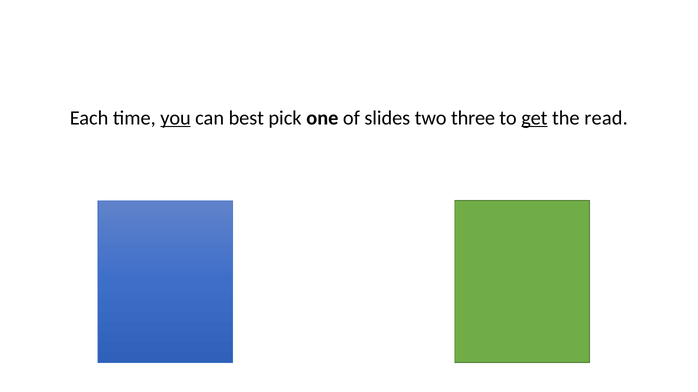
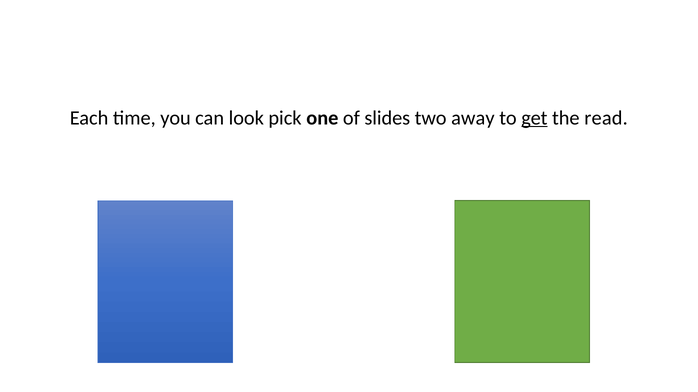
you underline: present -> none (176, 118)
best: best -> look (246, 118)
three: three -> away (473, 118)
